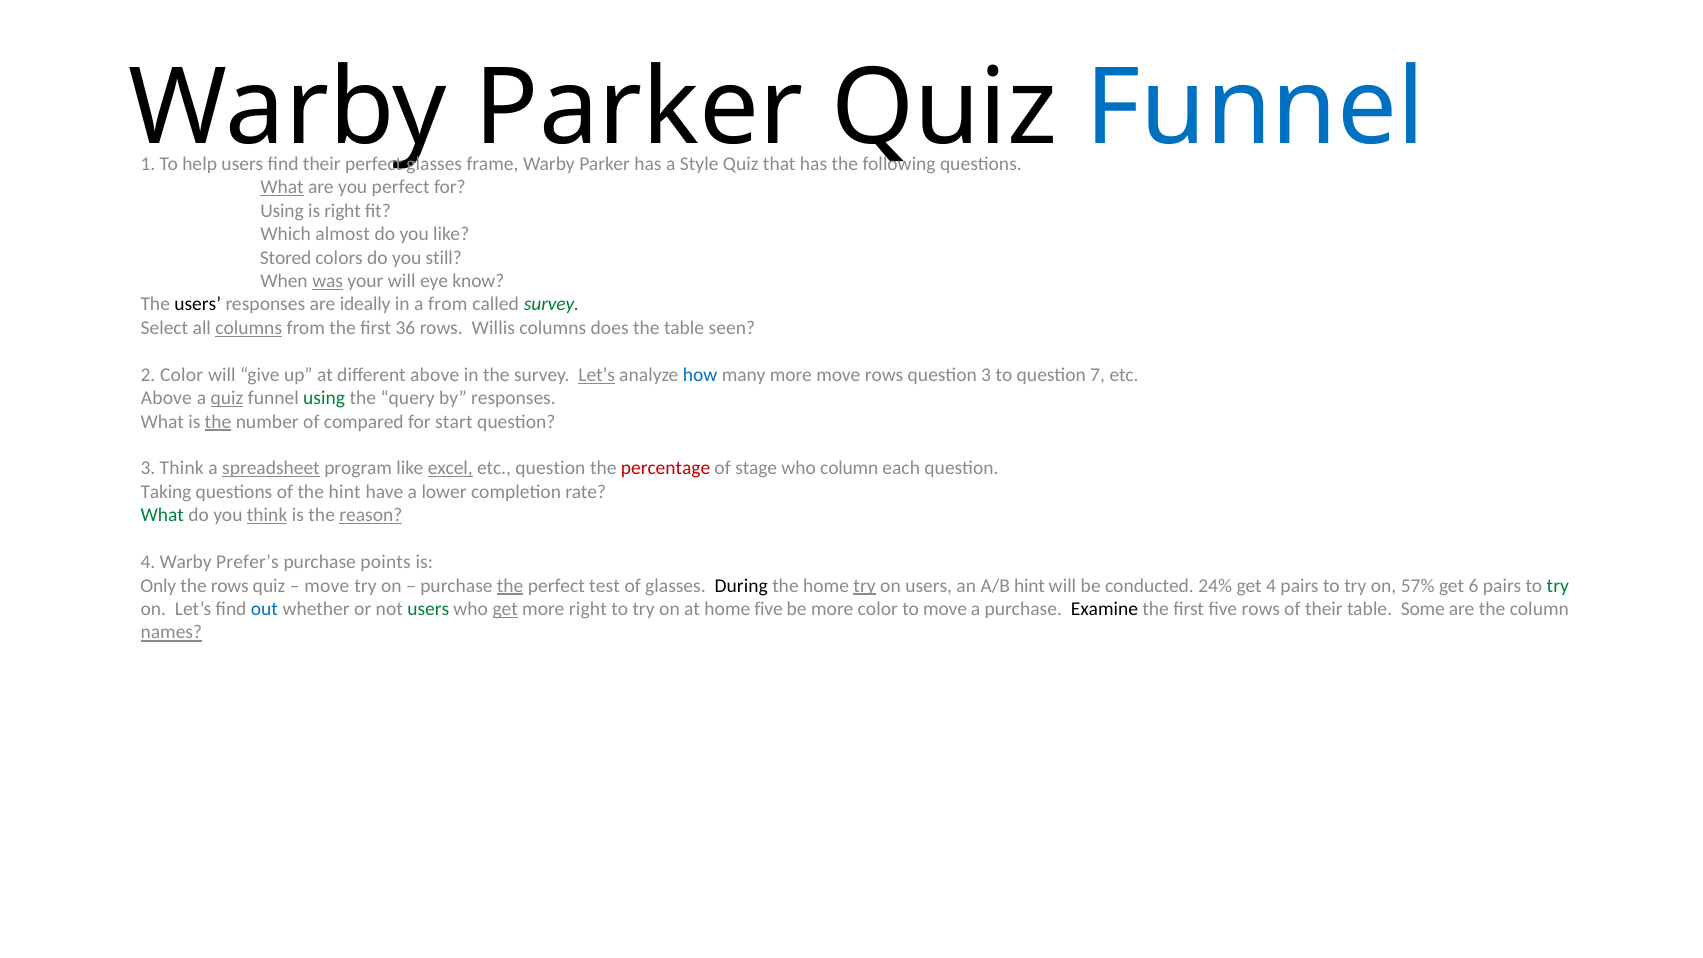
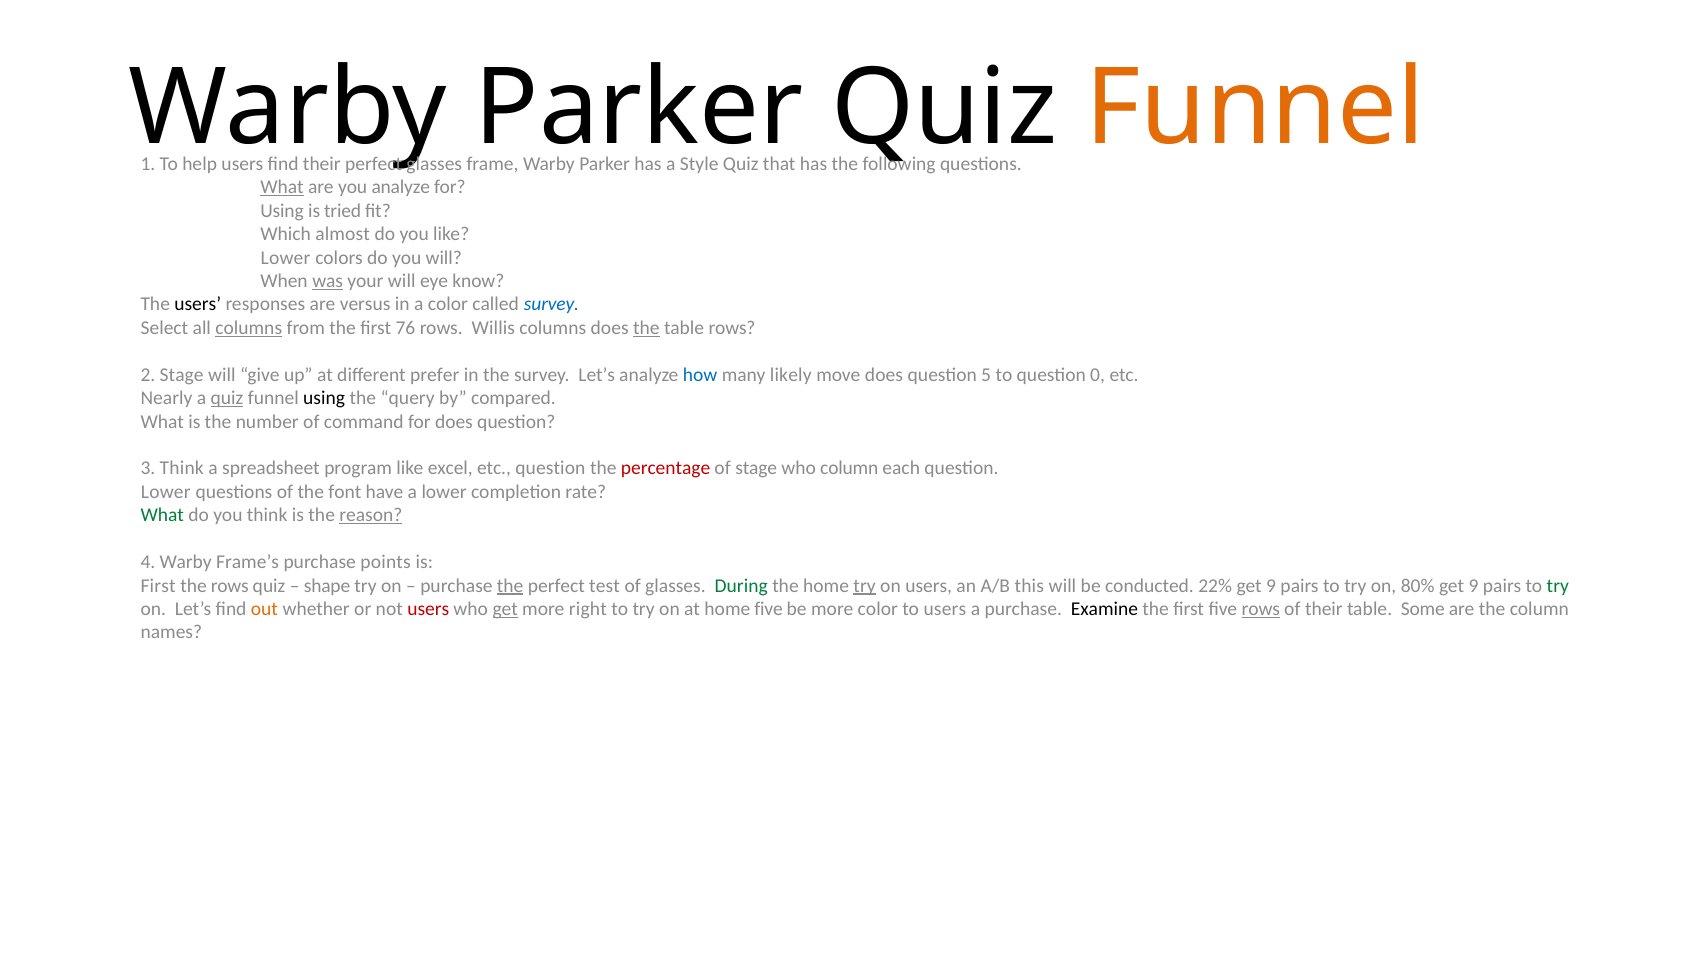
Funnel colour: blue -> orange (1255, 108)
you perfect: perfect -> analyze (401, 187)
is right: right -> tried (343, 211)
Stored: Stored -> Lower (285, 258)
you still: still -> will (444, 258)
ideally: ideally -> versus (365, 304)
a from: from -> color (448, 304)
survey colour: green -> blue (552, 304)
36: 36 -> 76 (405, 328)
the underline: none -> present (646, 328)
table seen: seen -> rows (732, 328)
2 Color: Color -> Stage (182, 375)
different above: above -> prefer (435, 375)
Let’s underline: present -> none (597, 375)
many more: more -> likely (791, 375)
move rows: rows -> does (884, 375)
3: 3 -> 5 (986, 375)
7: 7 -> 0 (1098, 375)
Above: Above -> Nearly (166, 398)
using colour: green -> black (324, 398)
by responses: responses -> compared (513, 398)
the underline: present -> none (218, 422)
compared: compared -> command (364, 422)
for start: start -> does (454, 422)
spreadsheet underline: present -> none (271, 468)
excel underline: present -> none (450, 468)
Taking: Taking -> Lower (166, 492)
the hint: hint -> font (345, 492)
think underline: present -> none (267, 515)
Prefer’s: Prefer’s -> Frame’s (248, 562)
Only: Only -> First (158, 586)
move: move -> shape (327, 586)
During colour: black -> green (741, 586)
A/B hint: hint -> this (1029, 586)
24%: 24% -> 22% (1215, 586)
4: 4 -> 9 (1271, 586)
57%: 57% -> 80% (1418, 586)
6: 6 -> 9 (1473, 586)
out colour: blue -> orange (264, 609)
users colour: green -> red (428, 609)
to move: move -> users (945, 609)
rows underline: none -> present (1261, 609)
names underline: present -> none (171, 632)
